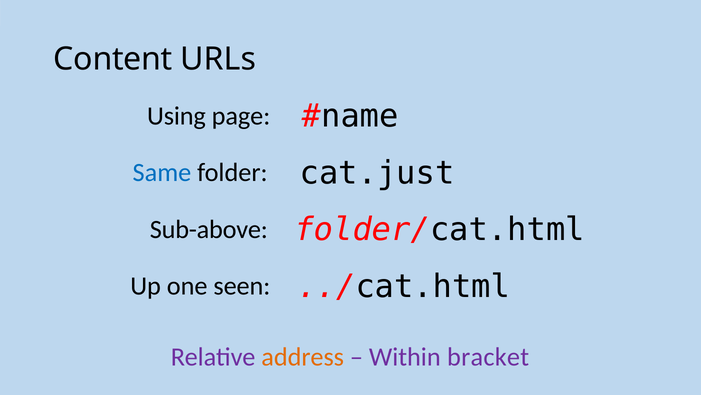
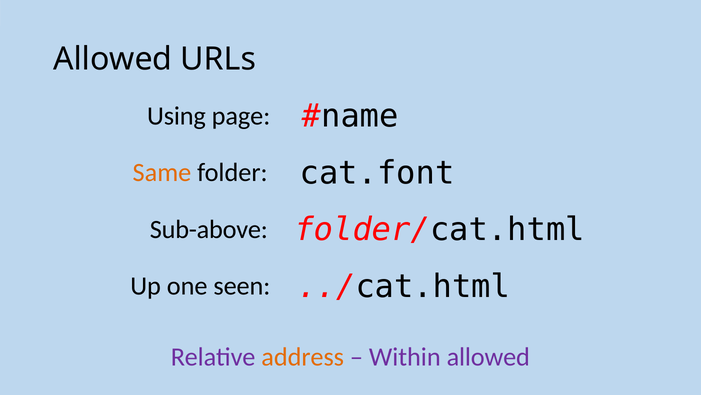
Content: Content -> Allowed (113, 59)
cat.just: cat.just -> cat.font (377, 173)
Same colour: blue -> orange (162, 172)
Within bracket: bracket -> allowed (488, 356)
